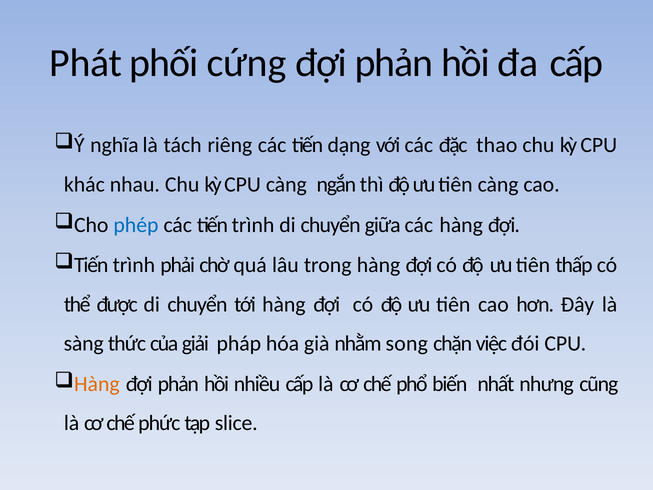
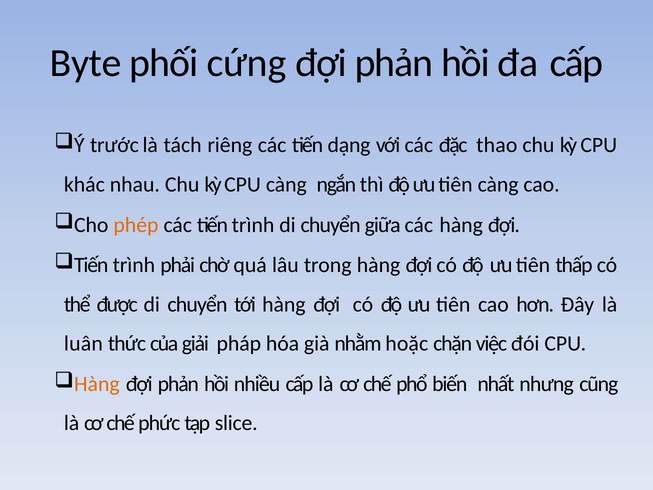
Phát: Phát -> Byte (86, 63)
nghĩa: nghĩa -> trước (114, 145)
phép colour: blue -> orange (136, 225)
sàng: sàng -> luân (83, 344)
song: song -> hoặc (407, 344)
